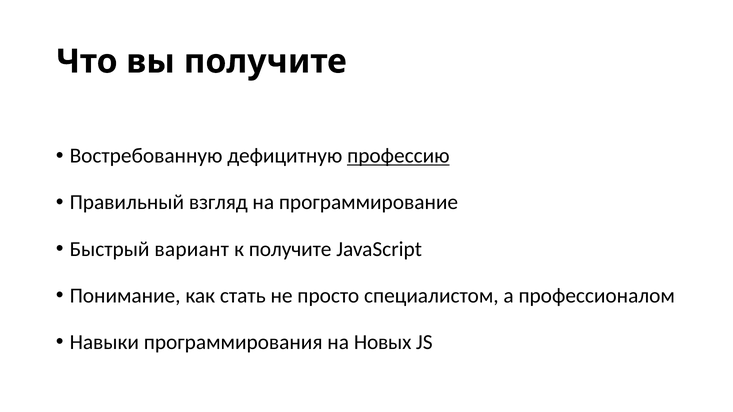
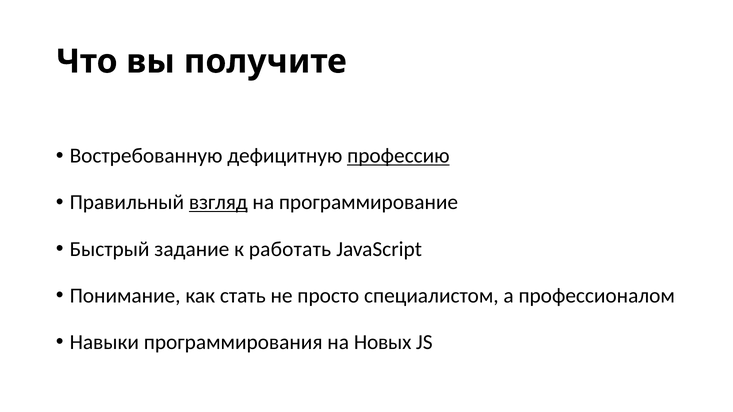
взгляд underline: none -> present (218, 203)
вариант: вариант -> задание (192, 249)
к получите: получите -> работать (290, 249)
